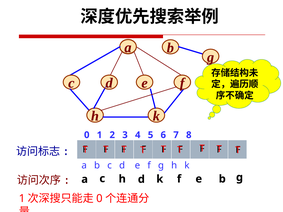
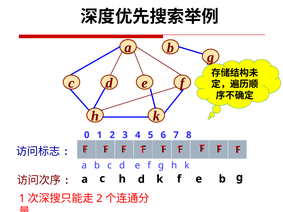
0: 0 -> 2 (99, 199)
